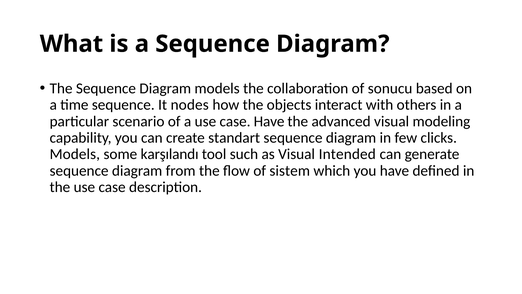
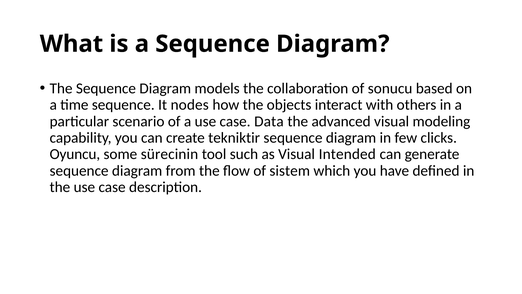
case Have: Have -> Data (269, 121)
standart: standart -> tekniktir (234, 138)
Models: Models -> Oyuncu (75, 154)
karşılandı: karşılandı -> sürecinin (169, 154)
